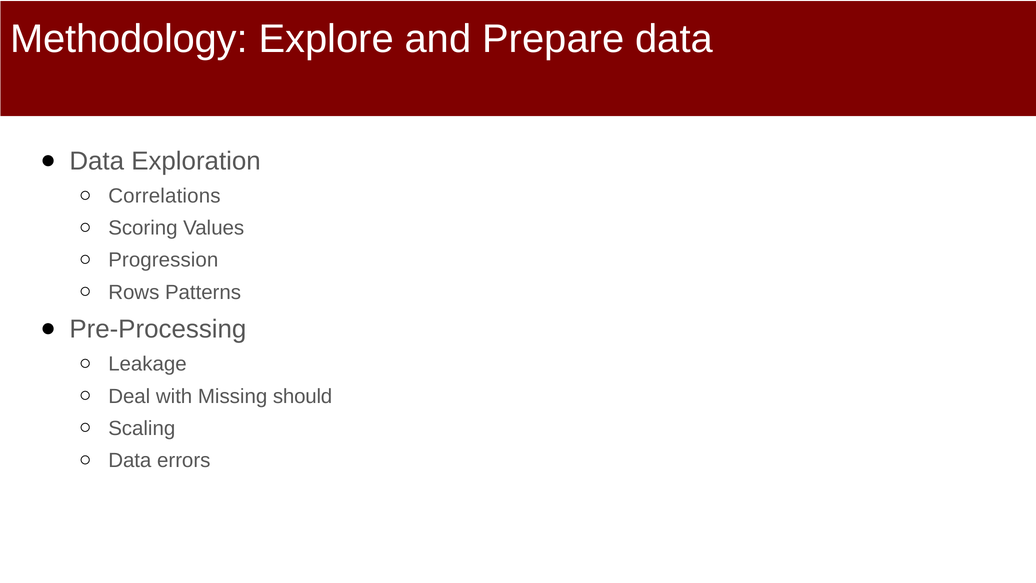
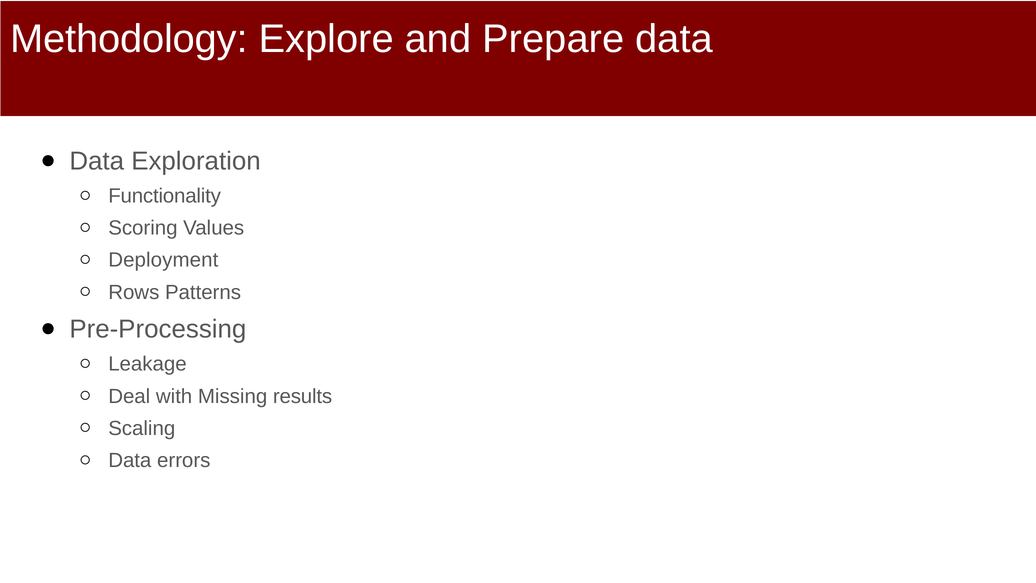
Correlations: Correlations -> Functionality (165, 196)
Progression: Progression -> Deployment (163, 260)
should: should -> results (303, 396)
